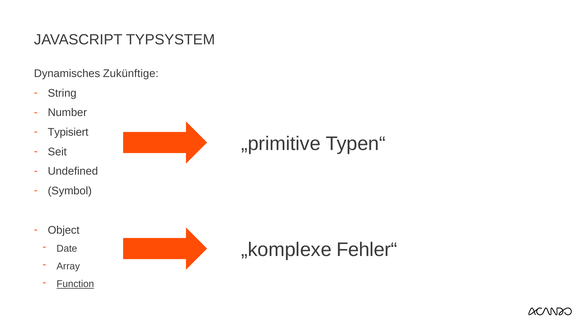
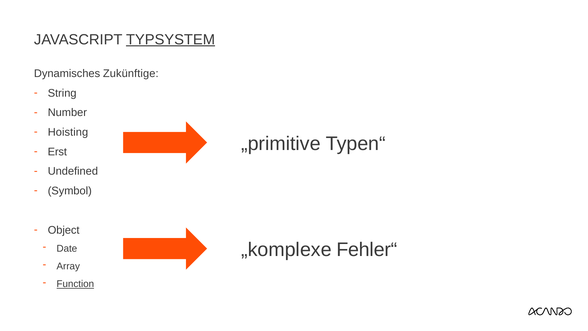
TYPSYSTEM underline: none -> present (171, 40)
Typisiert: Typisiert -> Hoisting (68, 132)
Seit: Seit -> Erst (57, 152)
